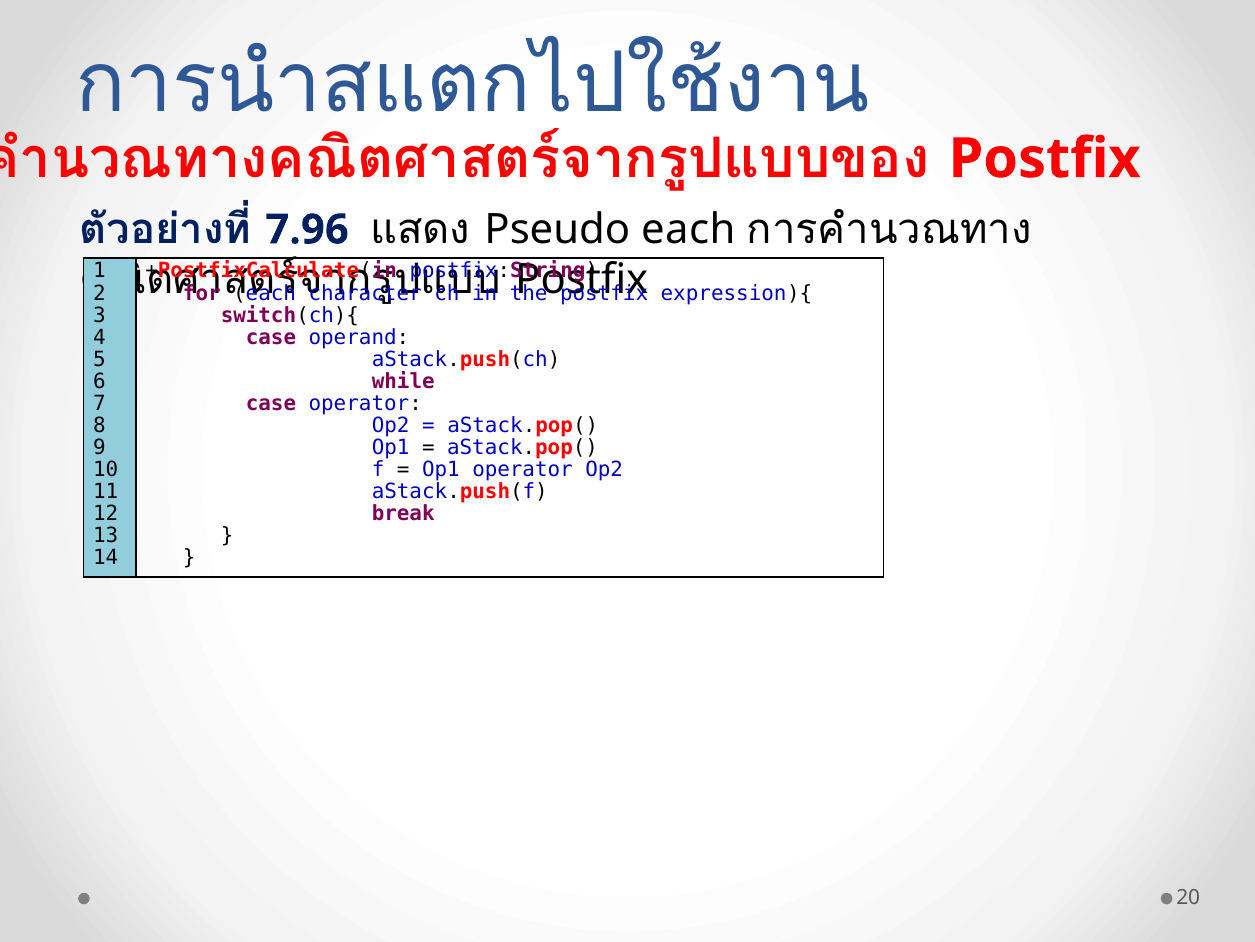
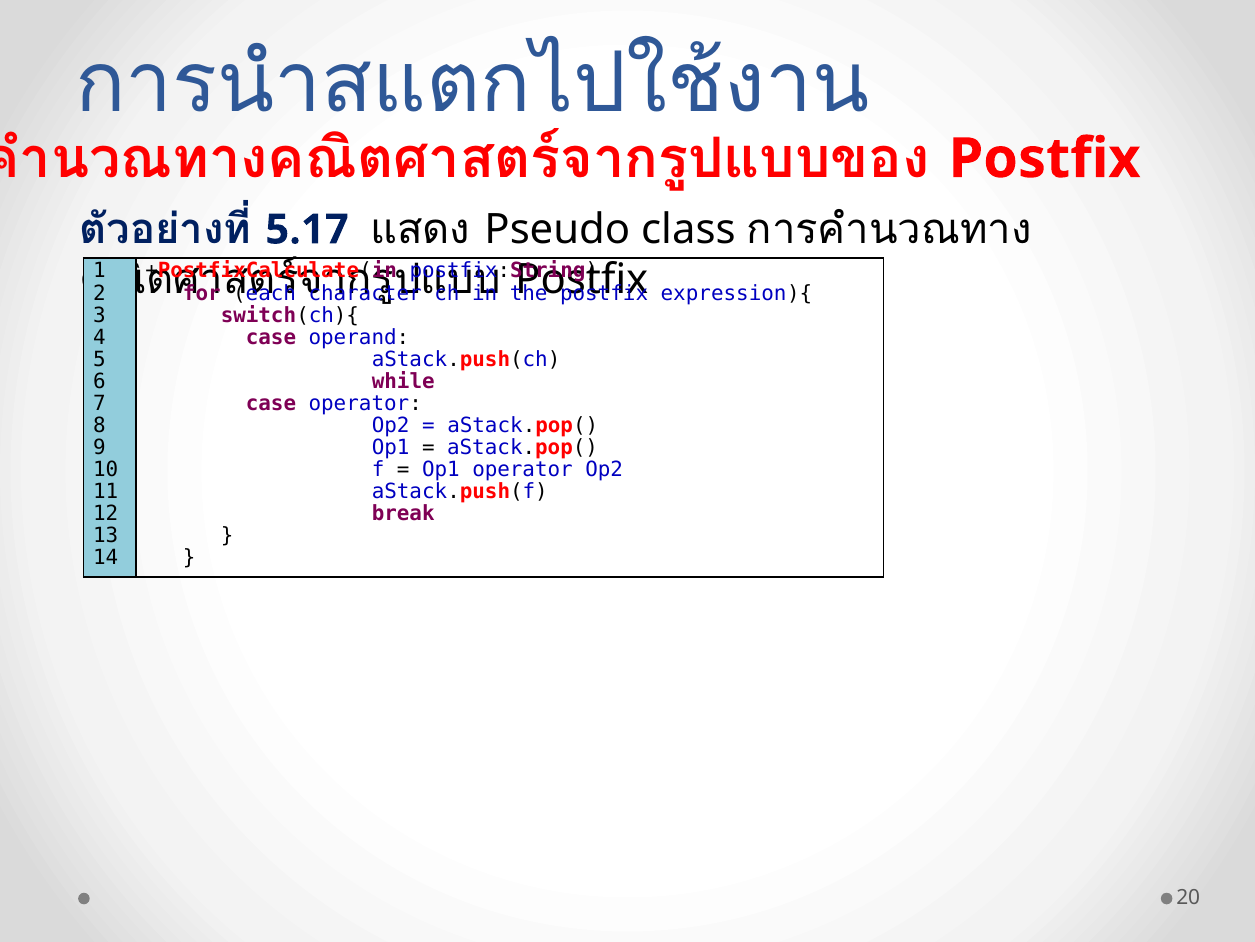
7.96: 7.96 -> 5.17 (307, 229)
Pseudo each: each -> class (688, 229)
